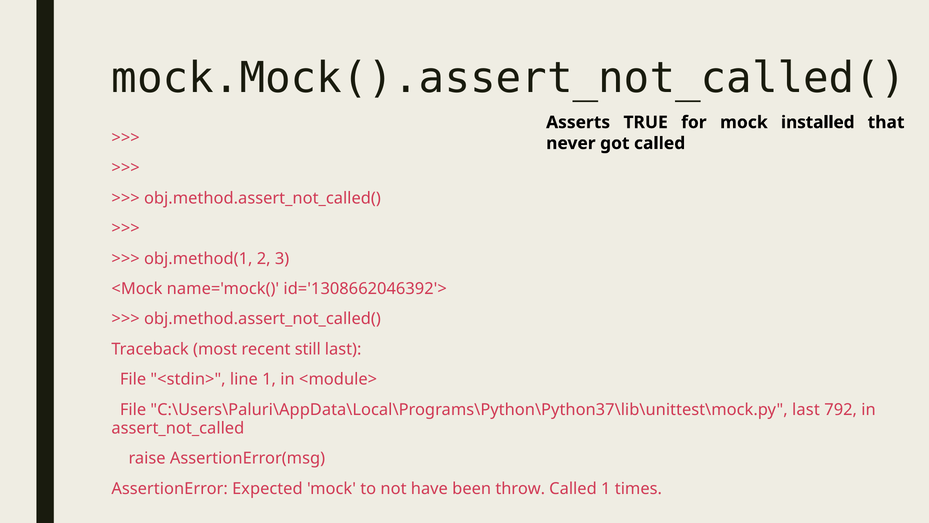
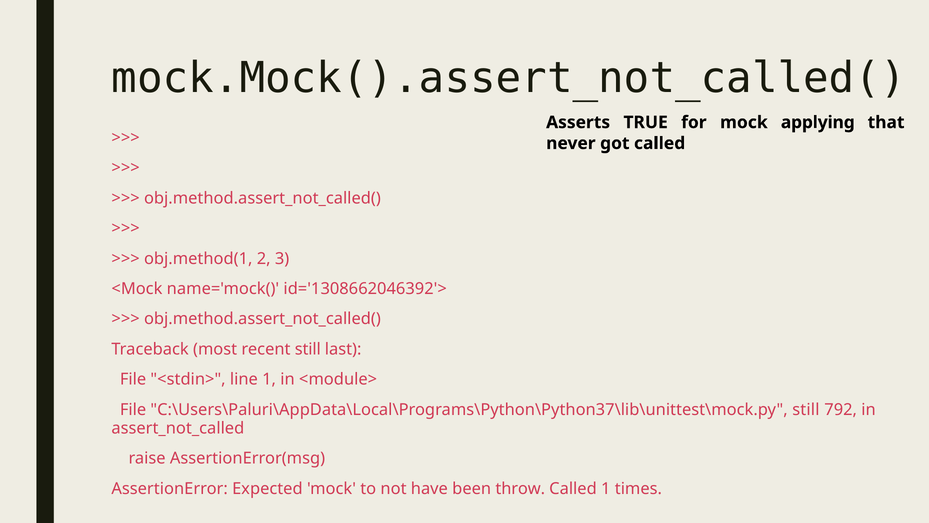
installed: installed -> applying (818, 122)
C:\Users\Paluri\AppData\Local\Programs\Python\Python37\lib\unittest\mock.py last: last -> still (806, 409)
